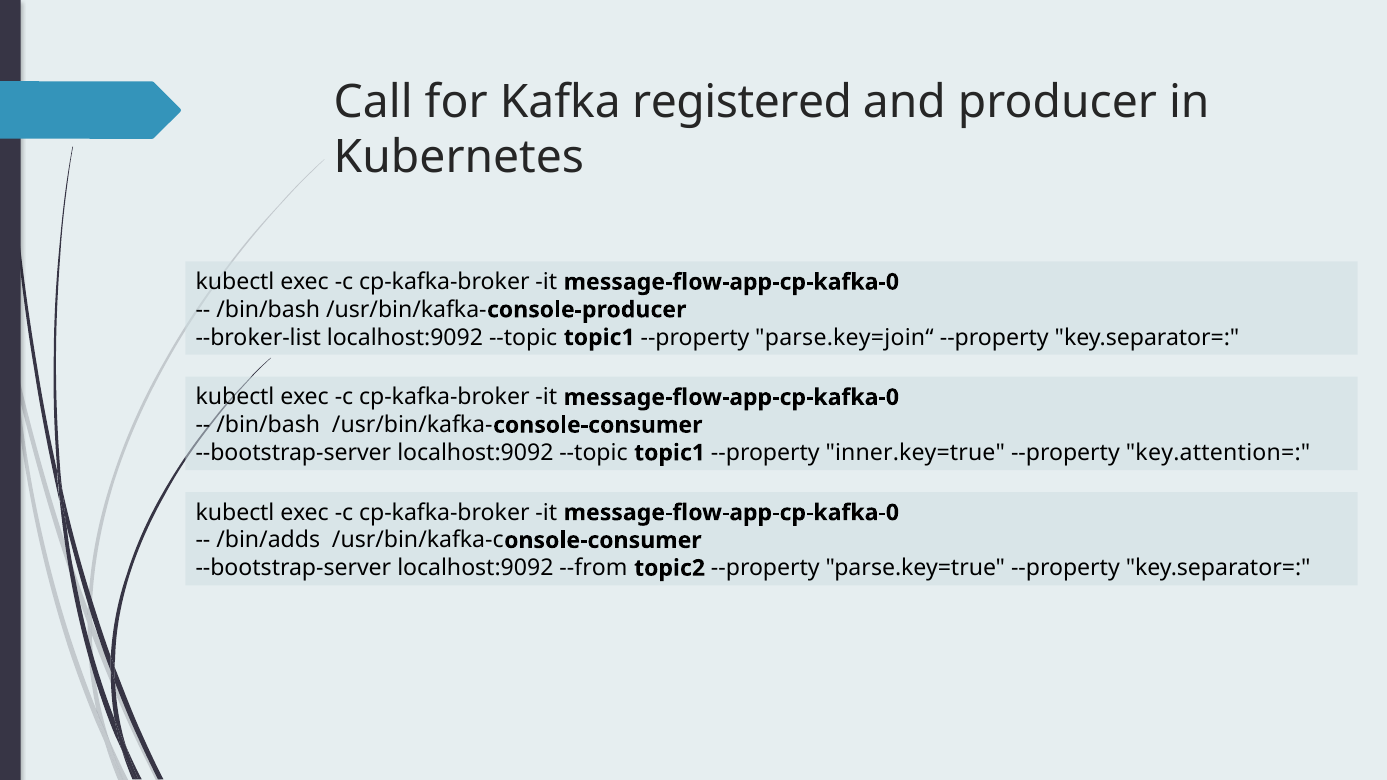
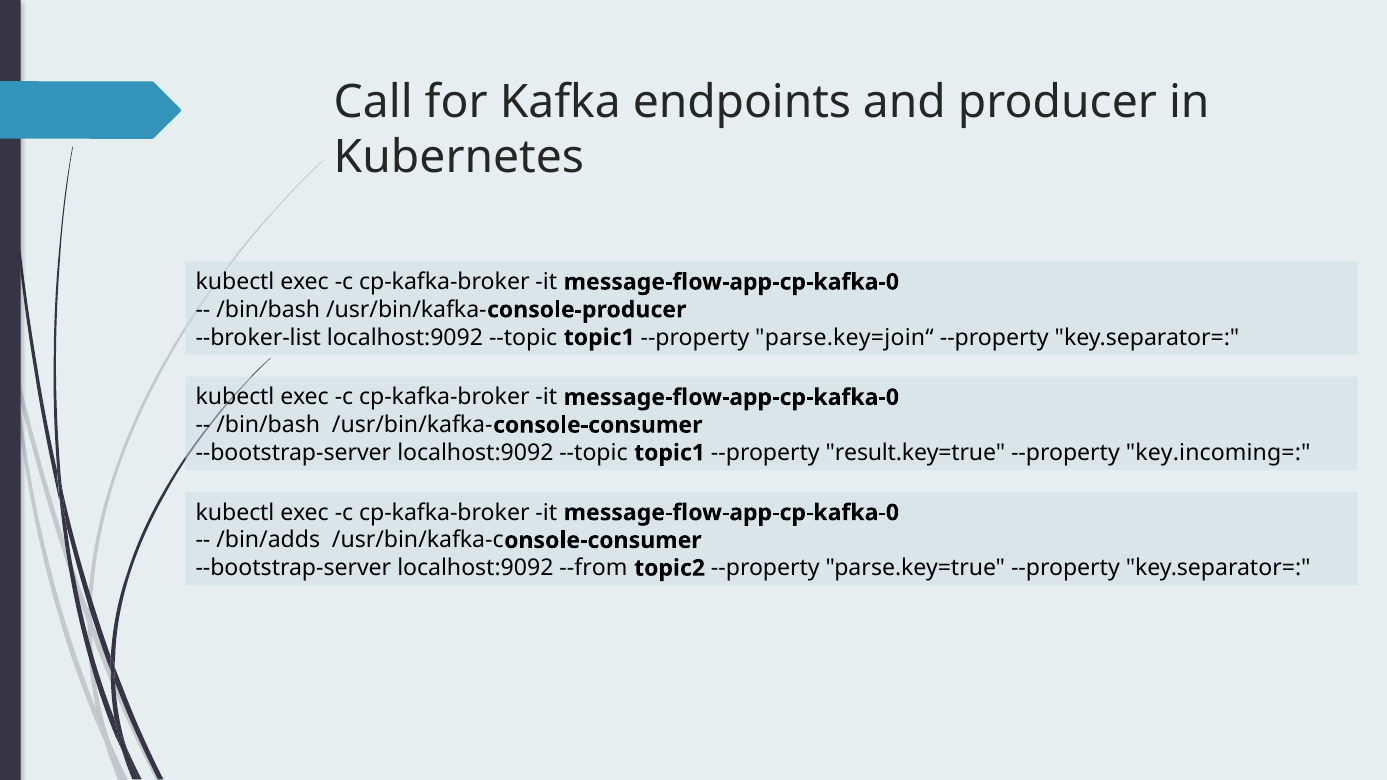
registered: registered -> endpoints (742, 102)
inner.key=true: inner.key=true -> result.key=true (915, 453)
key.attention=: key.attention= -> key.incoming= (1218, 453)
